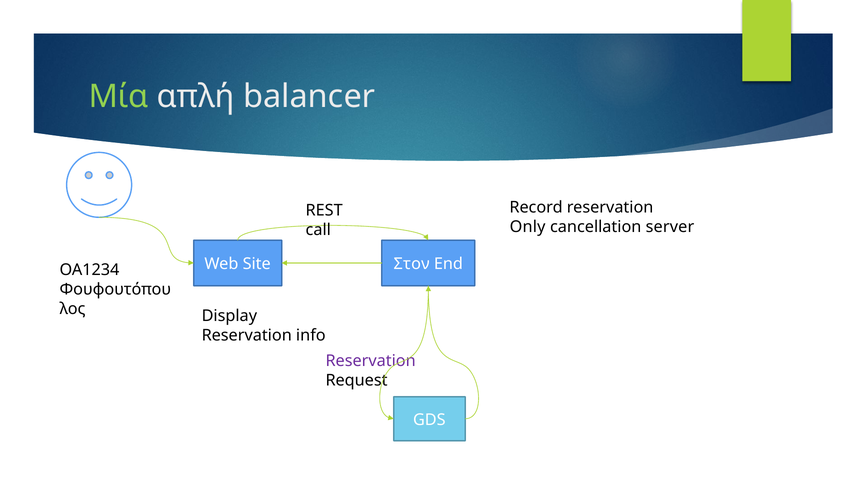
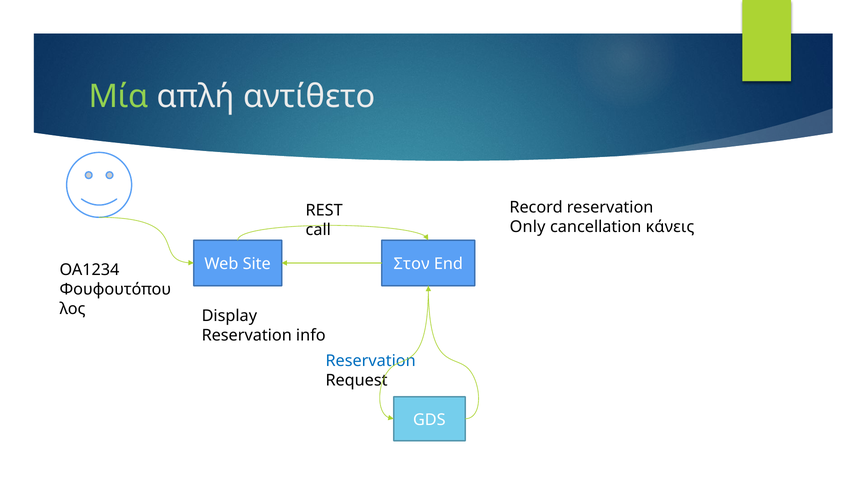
balancer: balancer -> αντίθετο (309, 97)
server: server -> κάνεις (670, 227)
Reservation colour: purple -> blue (371, 361)
